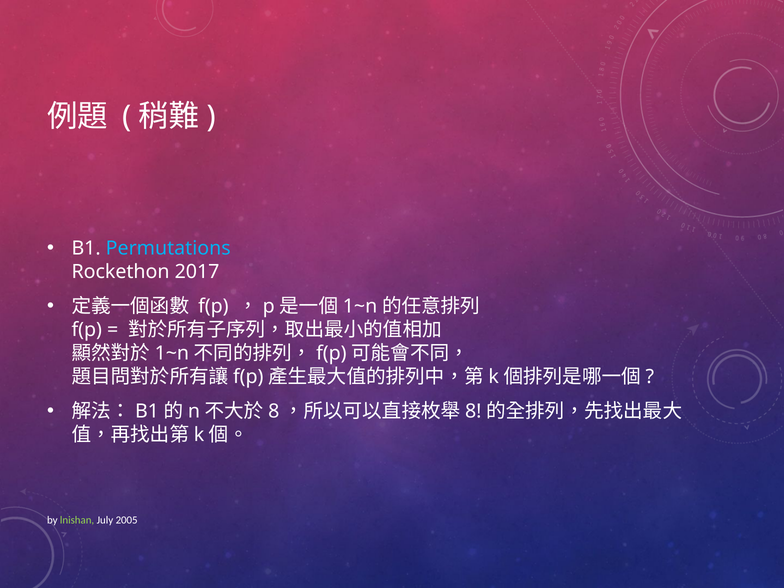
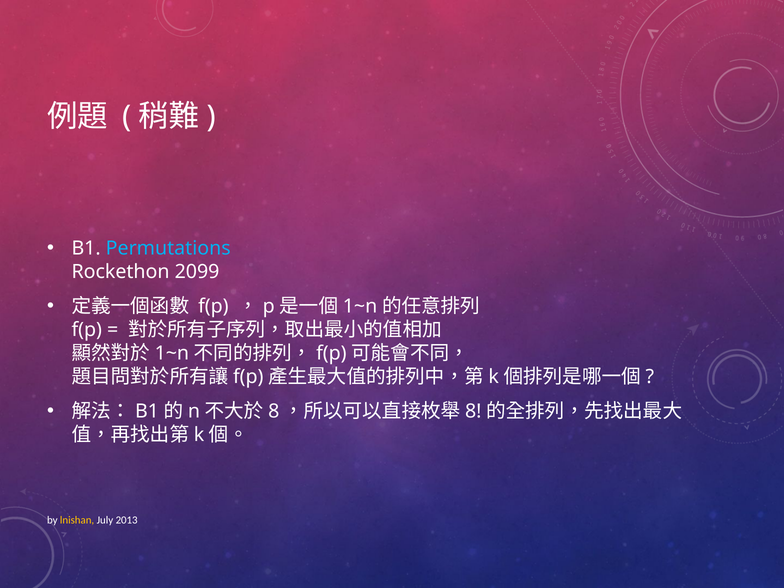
2017: 2017 -> 2099 (197, 272)
lnishan colour: light green -> yellow (77, 520)
2005: 2005 -> 2013 (127, 520)
